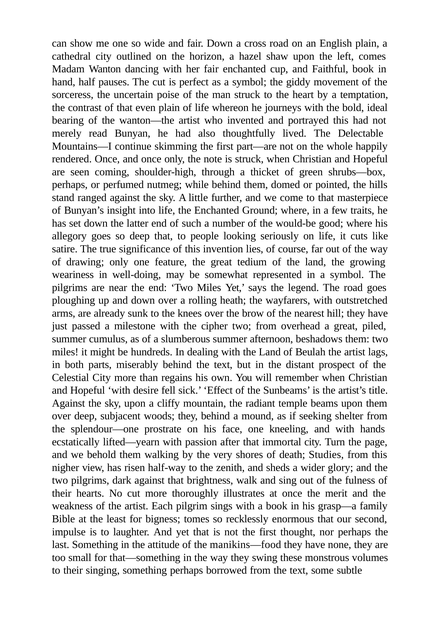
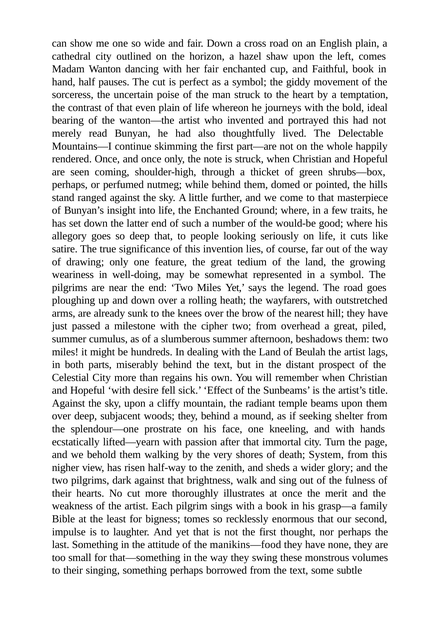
Studies: Studies -> System (326, 454)
